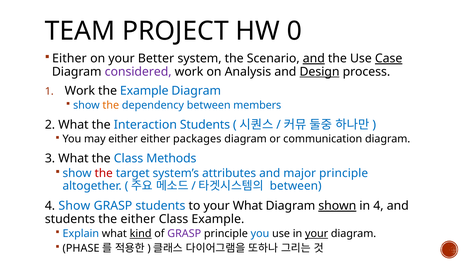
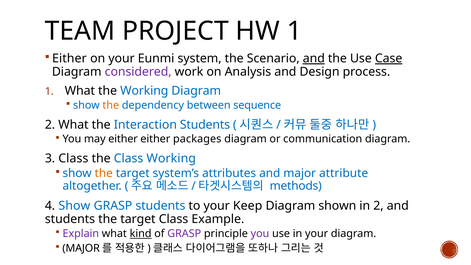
HW 0: 0 -> 1 (294, 31)
Better: Better -> Eunmi (156, 59)
Design underline: present -> none (320, 72)
Work: Work -> What (80, 91)
the Example: Example -> Working (144, 91)
members: members -> sequence (257, 105)
3 What: What -> Class (73, 158)
Class Methods: Methods -> Working (171, 158)
the colour: red -> orange (104, 173)
major principle: principle -> attribute (344, 173)
between: between -> methods (296, 186)
your What: What -> Keep (248, 206)
shown underline: present -> none (337, 206)
in 4: 4 -> 2 (378, 206)
either: either -> target (138, 219)
Explain colour: blue -> purple (81, 234)
you colour: blue -> purple (260, 234)
your underline: present -> none (317, 234)
PHASE: PHASE -> MAJOR (81, 248)
